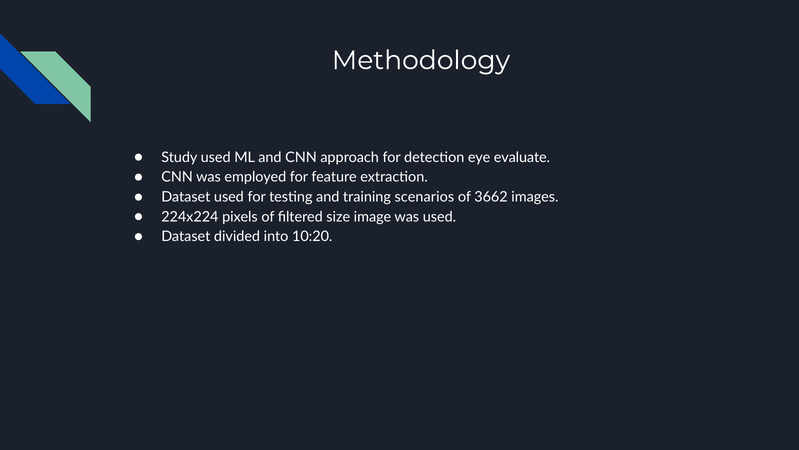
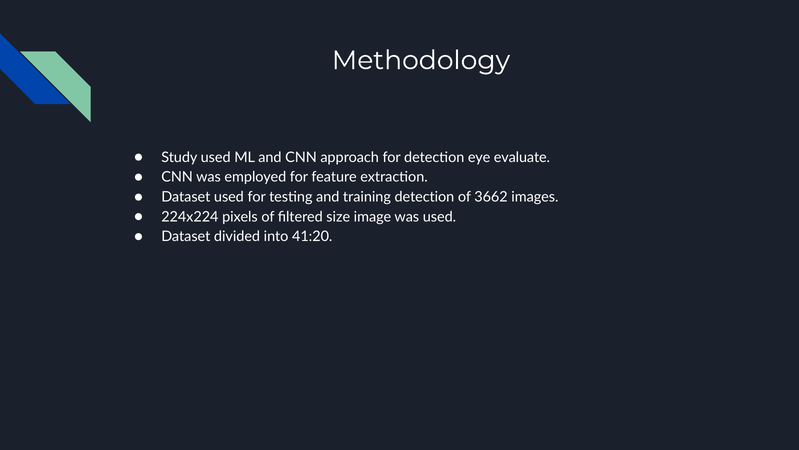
training scenarios: scenarios -> detection (424, 197)
10:20: 10:20 -> 41:20 (312, 236)
